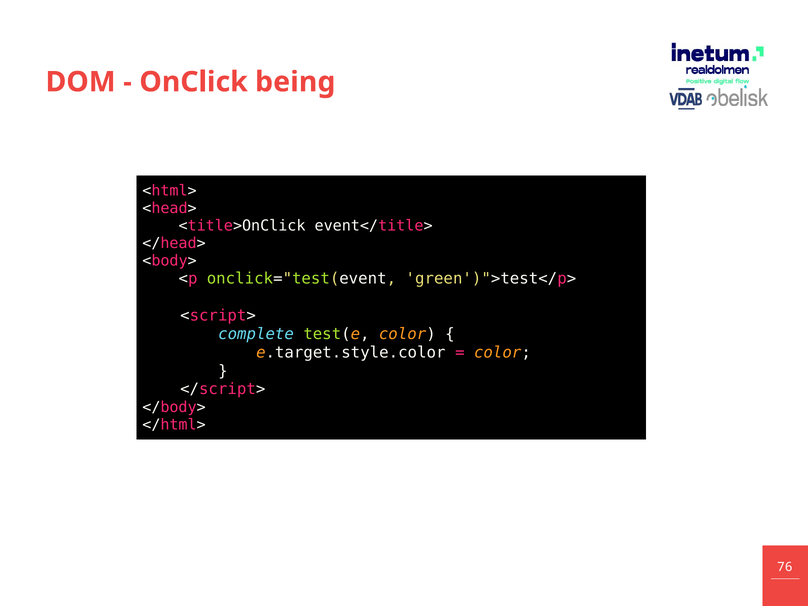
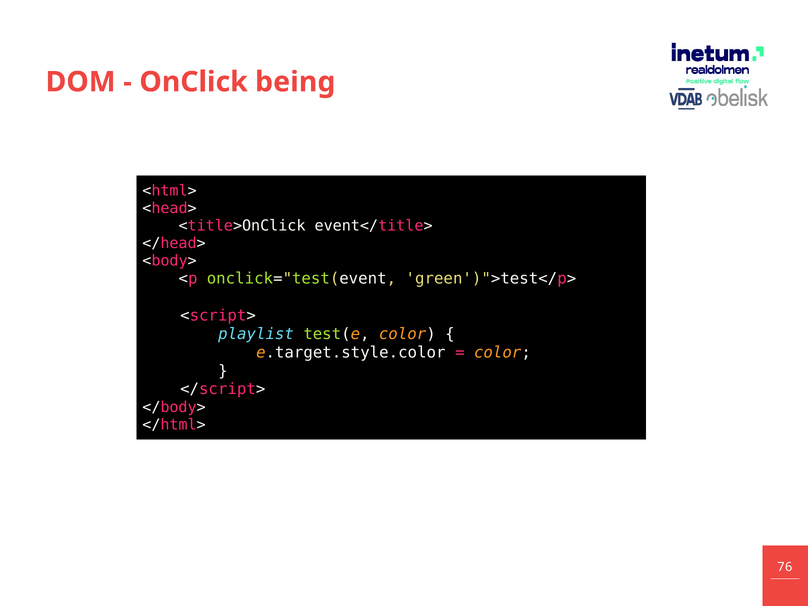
complete: complete -> playlist (256, 334)
